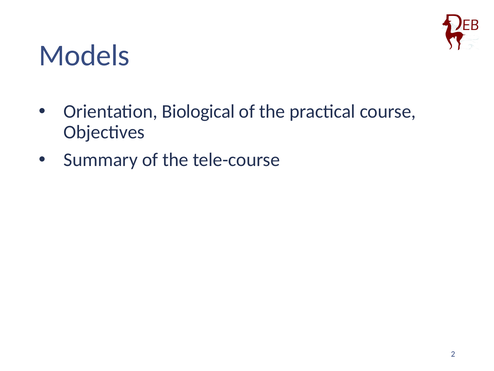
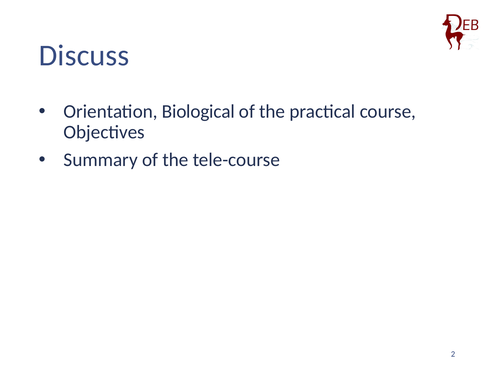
Models: Models -> Discuss (84, 55)
